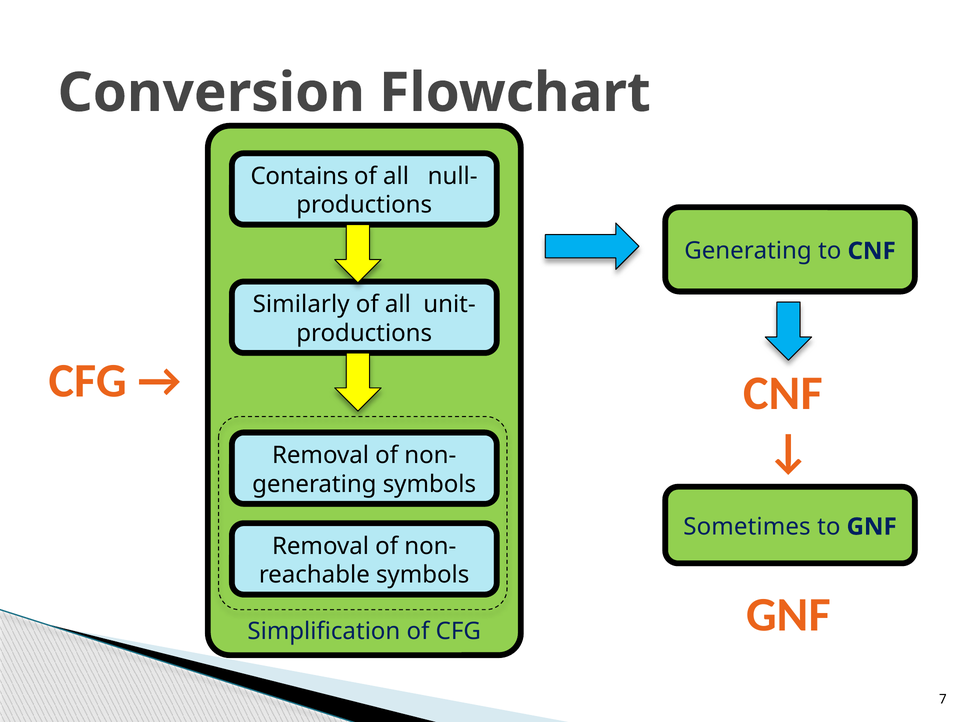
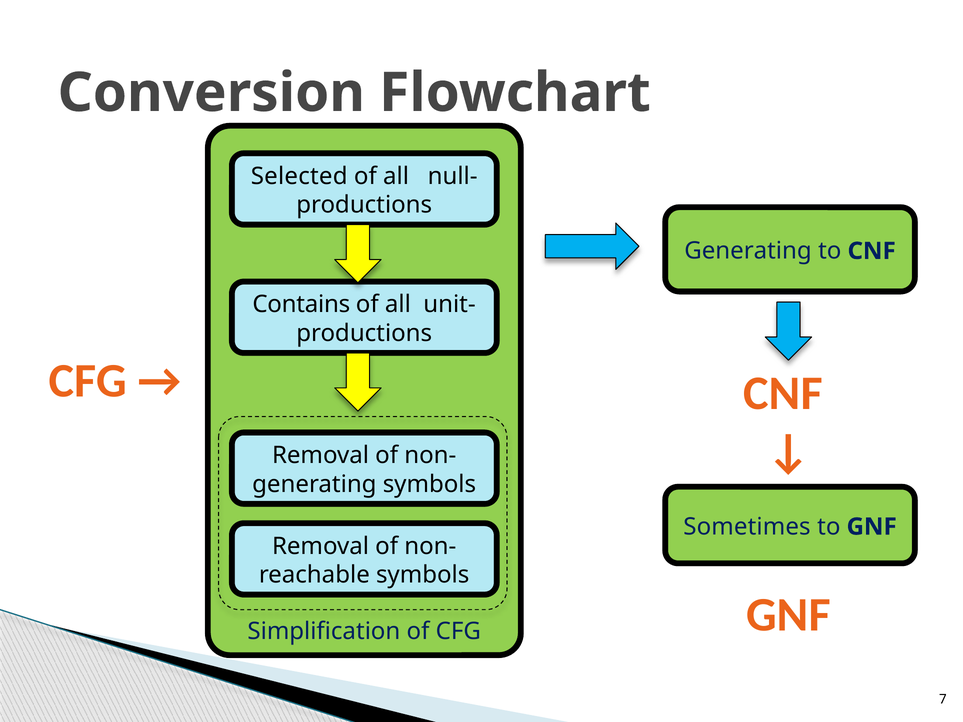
Contains: Contains -> Selected (299, 176)
Similarly: Similarly -> Contains (301, 305)
